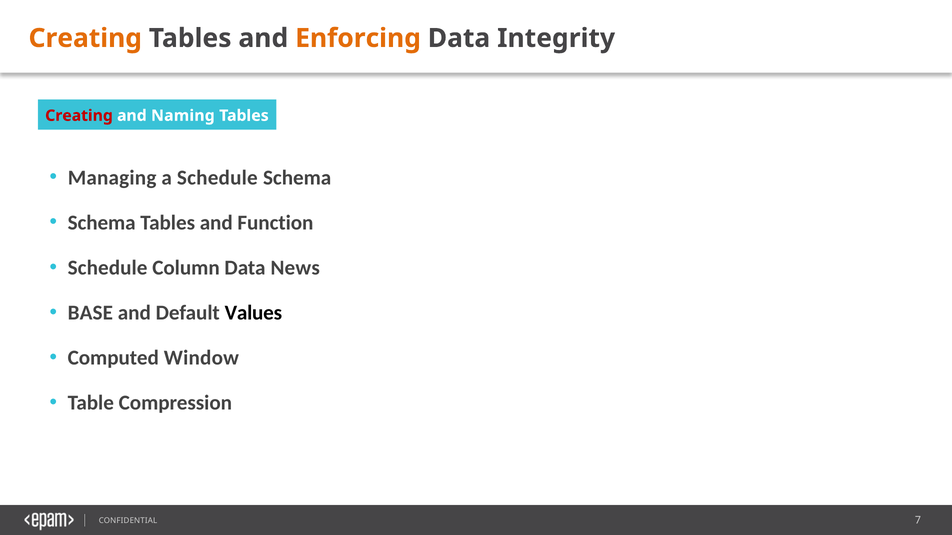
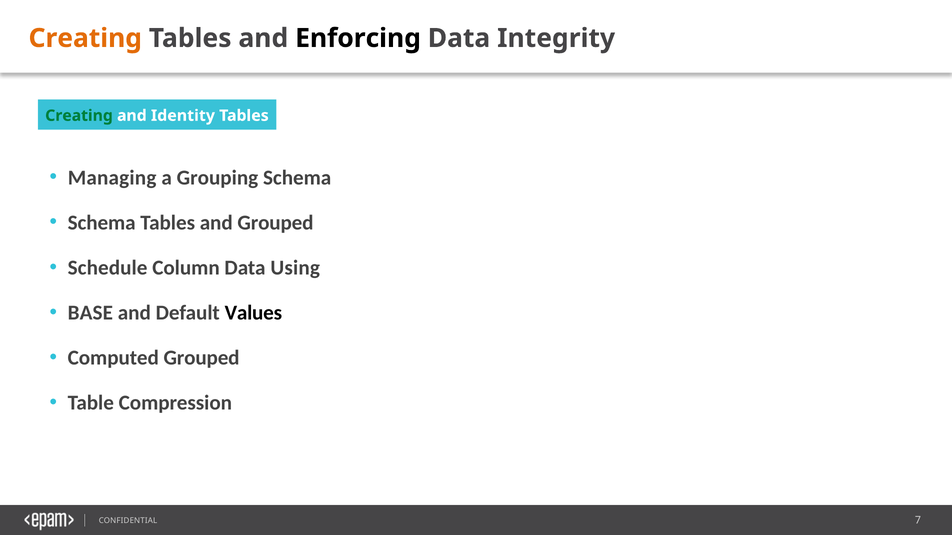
Enforcing colour: orange -> black (358, 38)
Creating colour: red -> green (79, 116)
Naming: Naming -> Identity (183, 116)
a Schedule: Schedule -> Grouping (217, 178)
and Function: Function -> Grouped (275, 223)
News: News -> Using (295, 268)
Computed Window: Window -> Grouped (202, 358)
